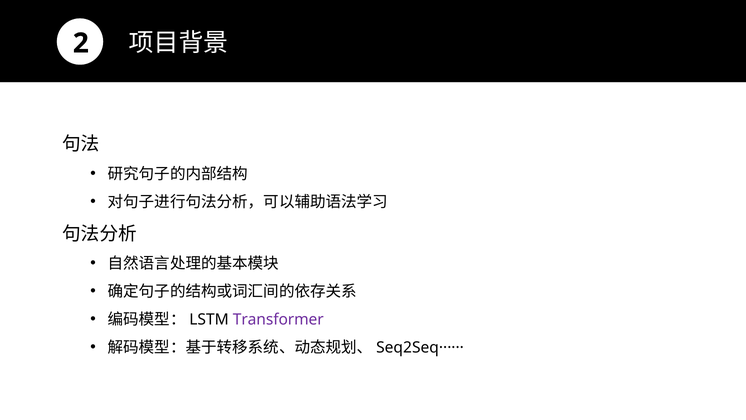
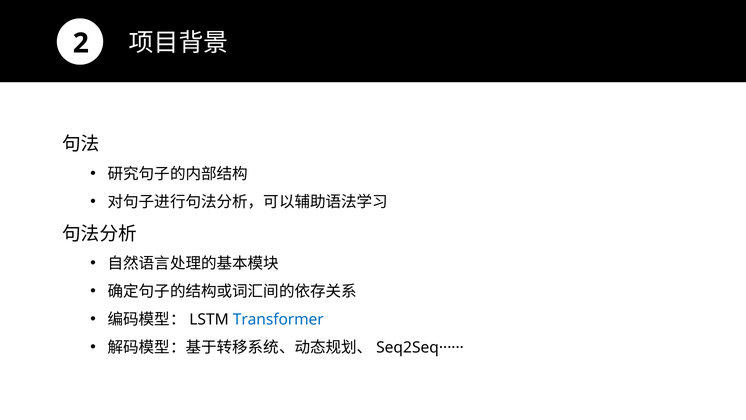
Transformer colour: purple -> blue (278, 319)
